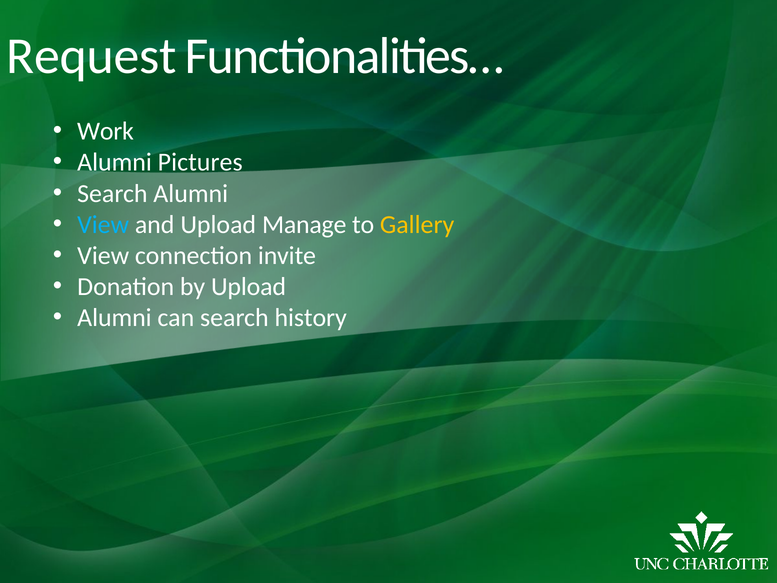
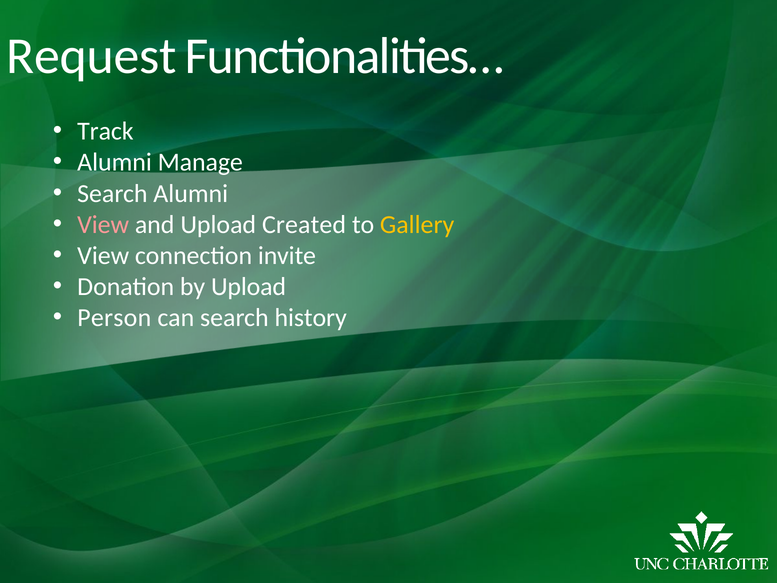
Work: Work -> Track (105, 131)
Pictures: Pictures -> Manage (200, 162)
View colour: light blue -> pink (103, 224)
Manage: Manage -> Created (304, 224)
Alumni: Alumni -> Person (114, 318)
